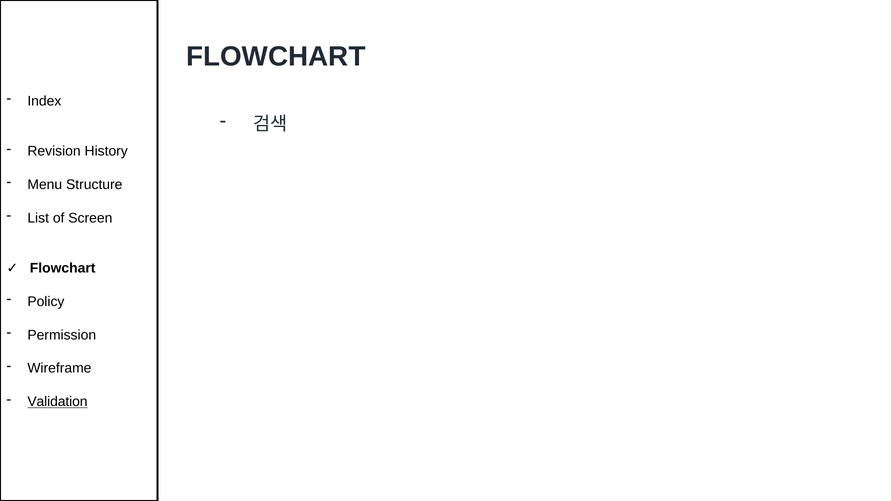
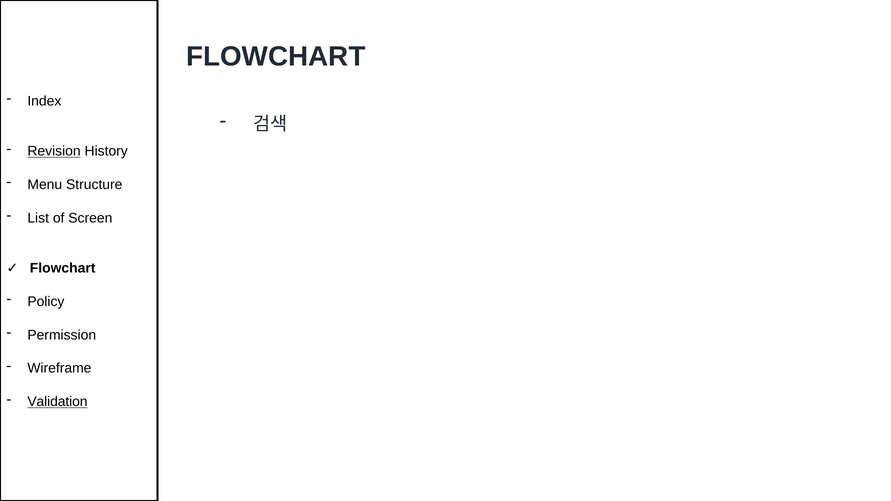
Revision underline: none -> present (54, 151)
